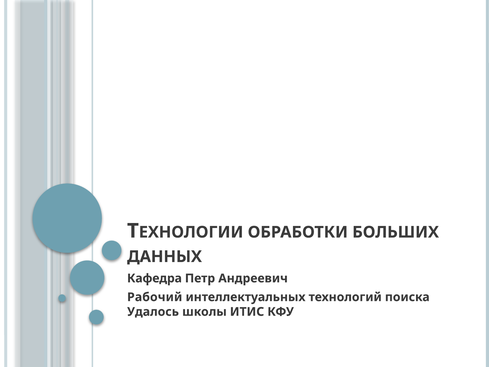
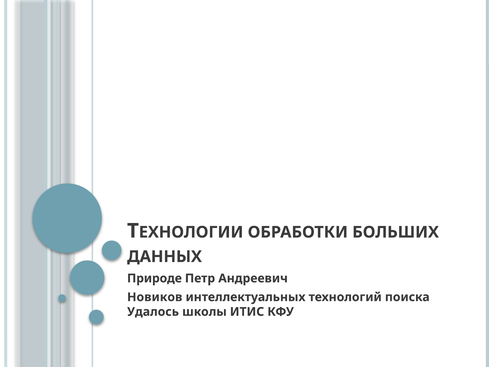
Кафедра: Кафедра -> Природе (154, 278)
Рабочий: Рабочий -> Новиков (155, 297)
